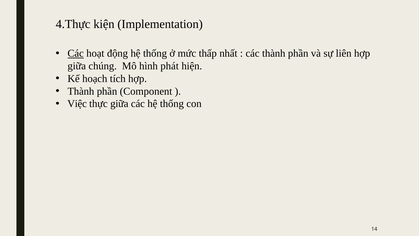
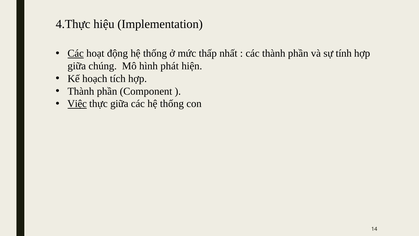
kiện: kiện -> hiệu (104, 24)
liên: liên -> tính (344, 53)
Việc underline: none -> present (77, 104)
